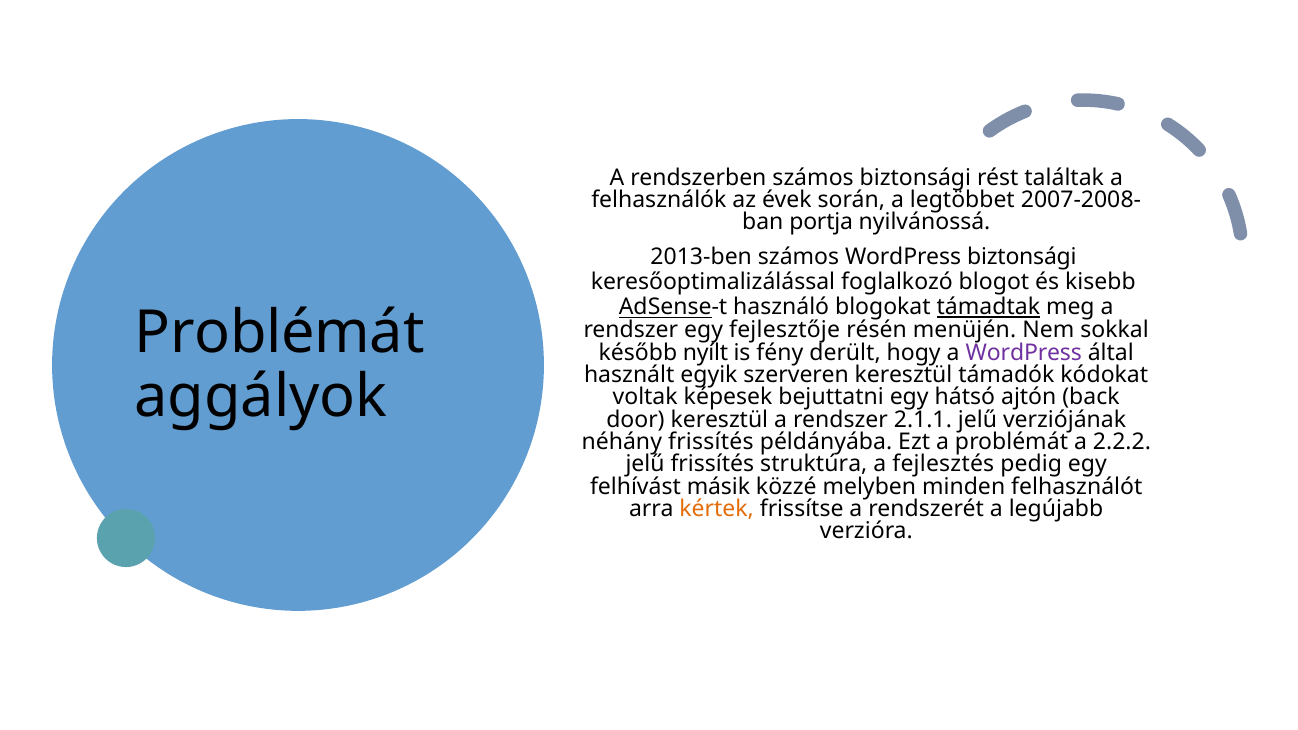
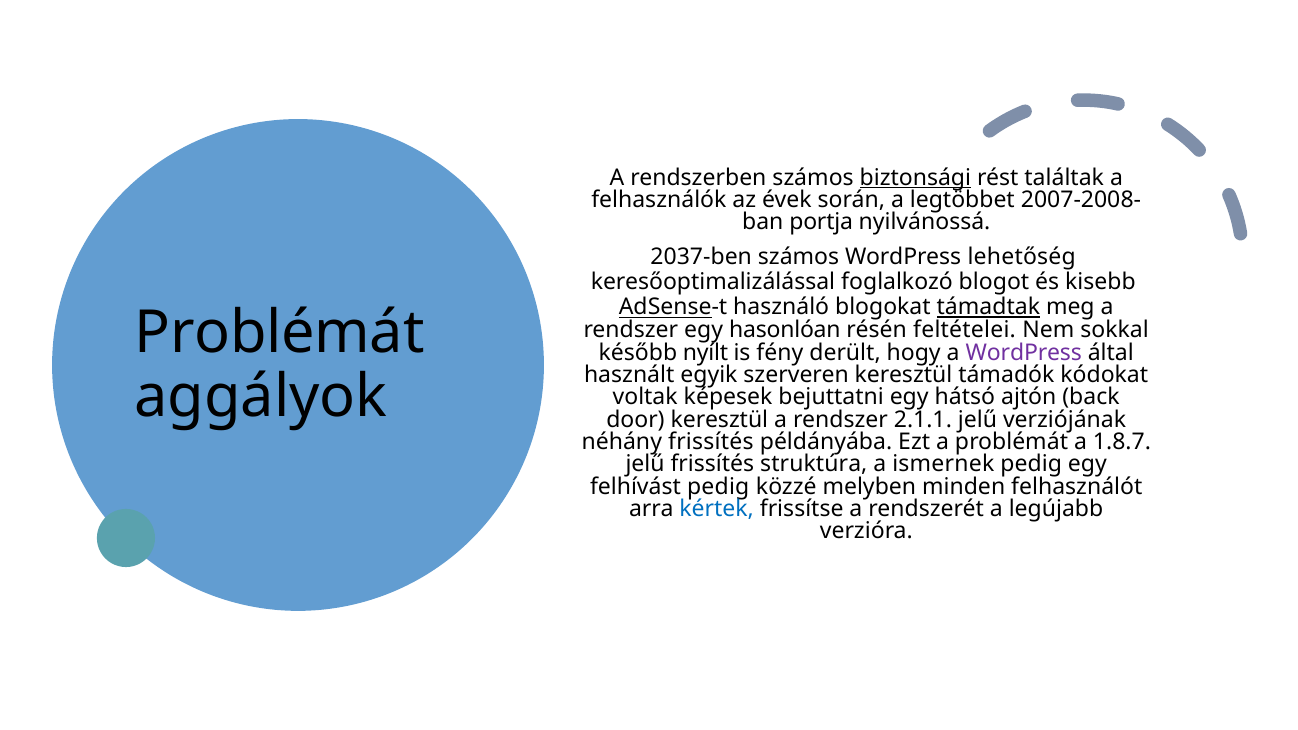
biztonsági underline: none -> present (915, 178)
2013-ben: 2013-ben -> 2037-ben (701, 257)
WordPress biztonsági: biztonsági -> lehetőség (1022, 257)
fejlesztője: fejlesztője -> hasonlóan (785, 330)
menüjén: menüjén -> feltételei (965, 330)
2.2.2: 2.2.2 -> 1.8.7 (1122, 442)
fejlesztés: fejlesztés -> ismernek (943, 464)
felhívást másik: másik -> pedig (718, 487)
kértek colour: orange -> blue (717, 509)
